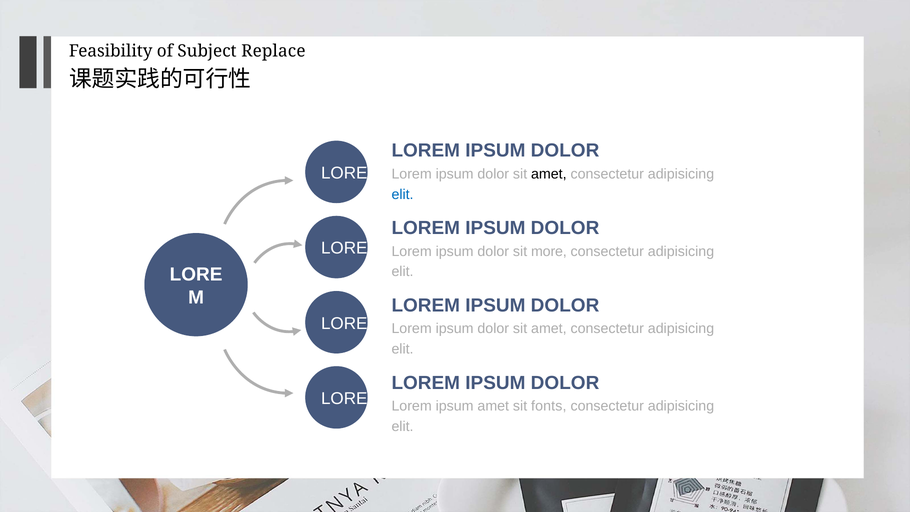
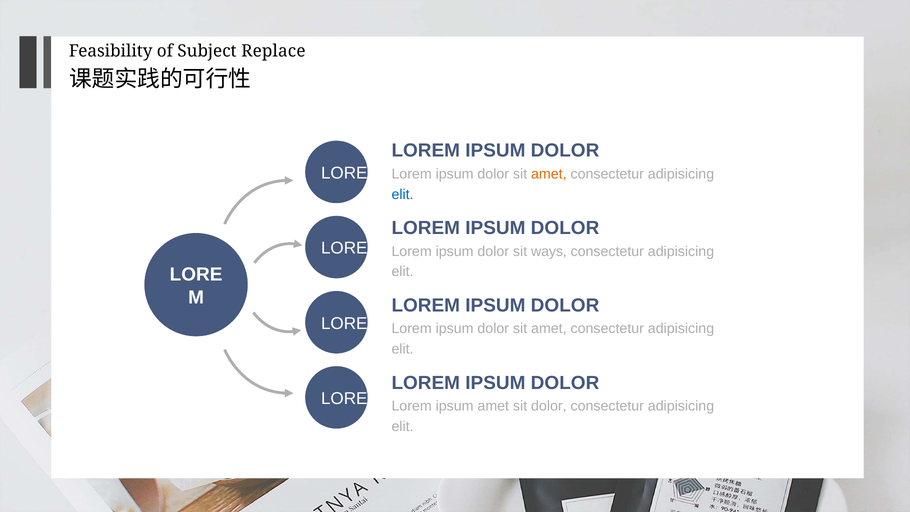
amet colour: black -> orange (549, 174)
more: more -> ways (549, 251)
sit fonts: fonts -> dolor (549, 406)
